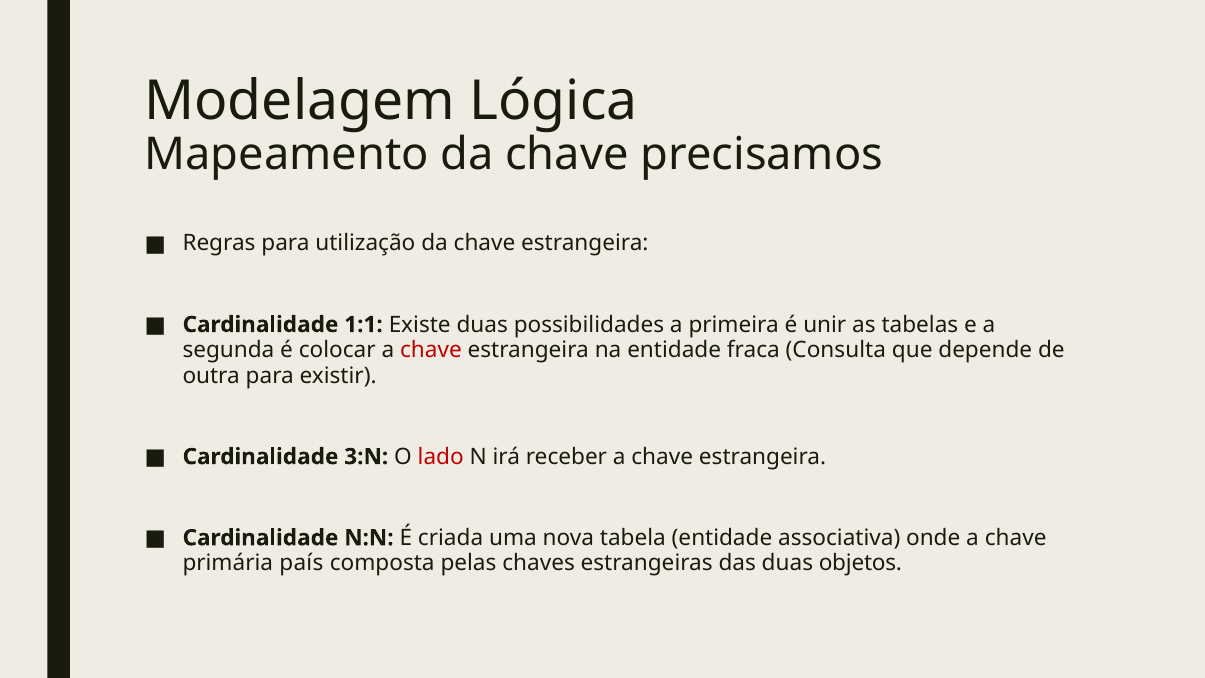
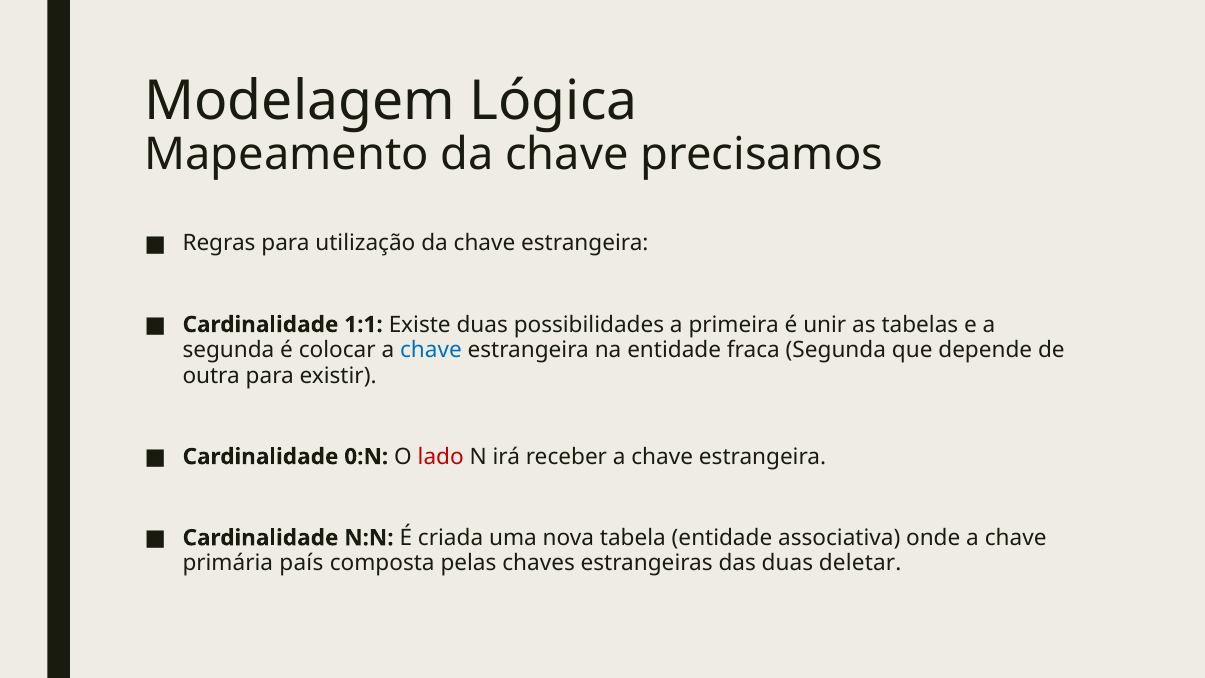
chave colour: red -> blue (431, 350)
fraca Consulta: Consulta -> Segunda (836, 350)
3:N: 3:N -> 0:N (366, 457)
objetos: objetos -> deletar (860, 563)
